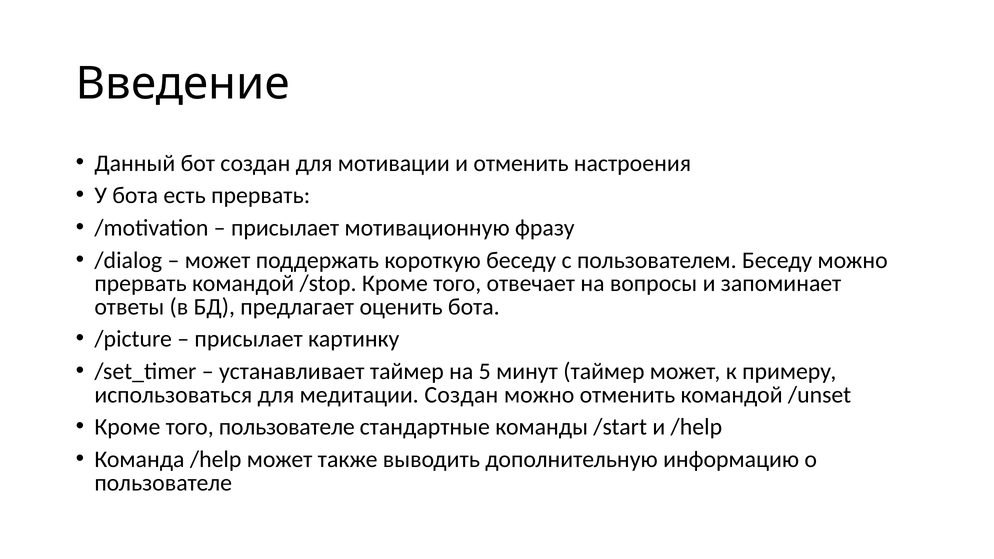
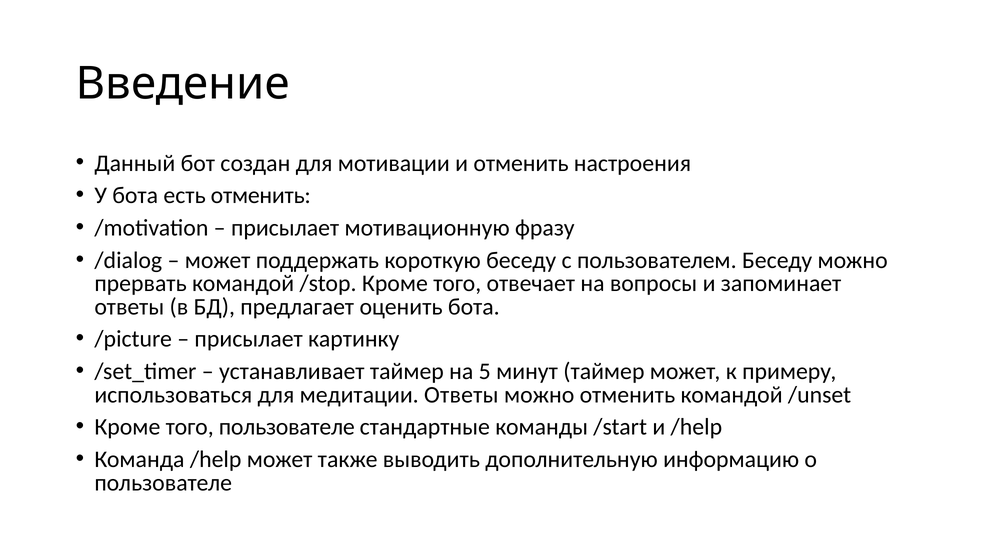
есть прервать: прервать -> отменить (261, 196)
медитации Создан: Создан -> Ответы (461, 395)
